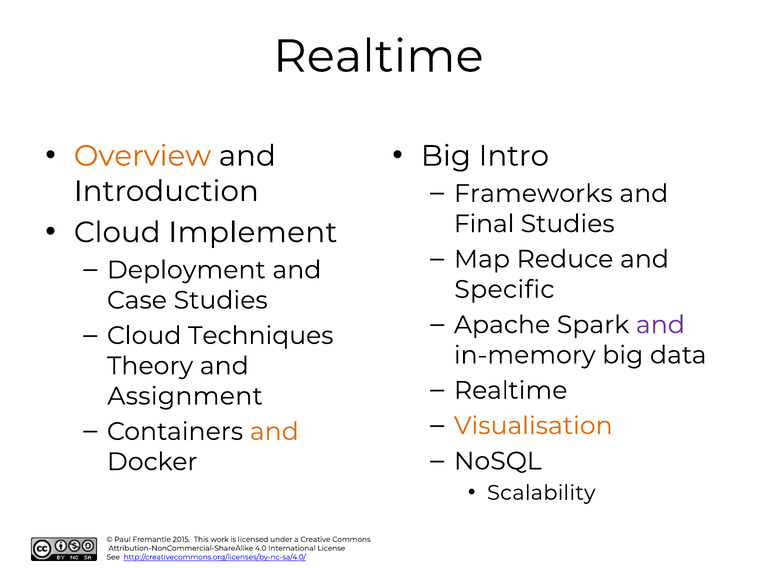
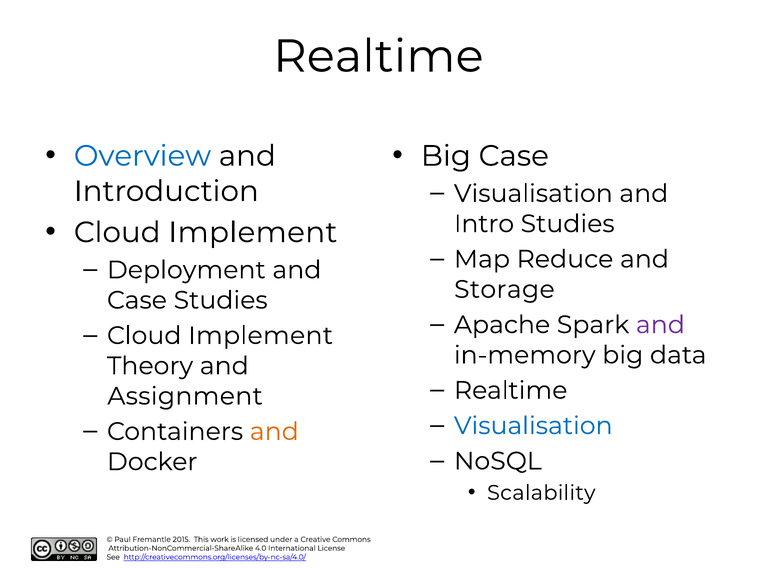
Overview colour: orange -> blue (142, 156)
Big Intro: Intro -> Case (514, 156)
Frameworks: Frameworks -> Visualisation (533, 193)
Final: Final -> Intro (484, 224)
Specific: Specific -> Storage (504, 289)
Techniques: Techniques -> Implement (261, 335)
Visualisation colour: orange -> blue (533, 426)
